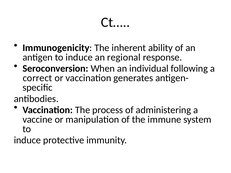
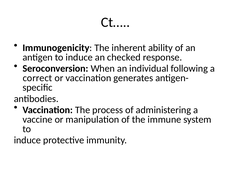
regional: regional -> checked (124, 57)
